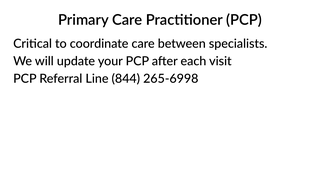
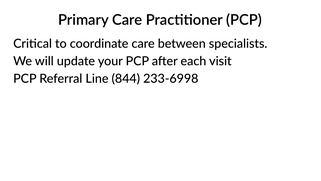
265-6998: 265-6998 -> 233-6998 (171, 79)
